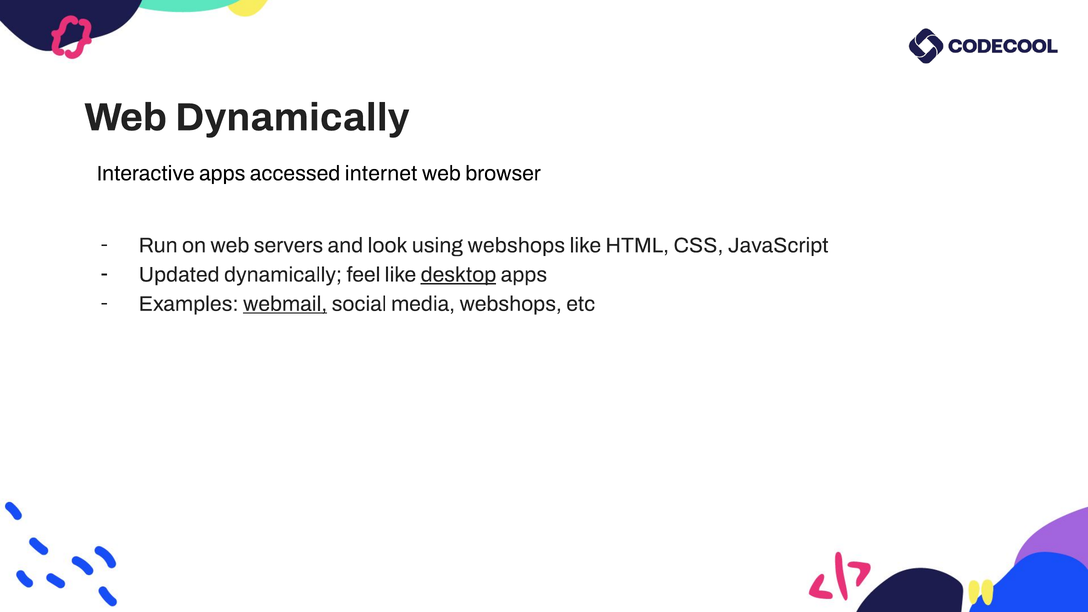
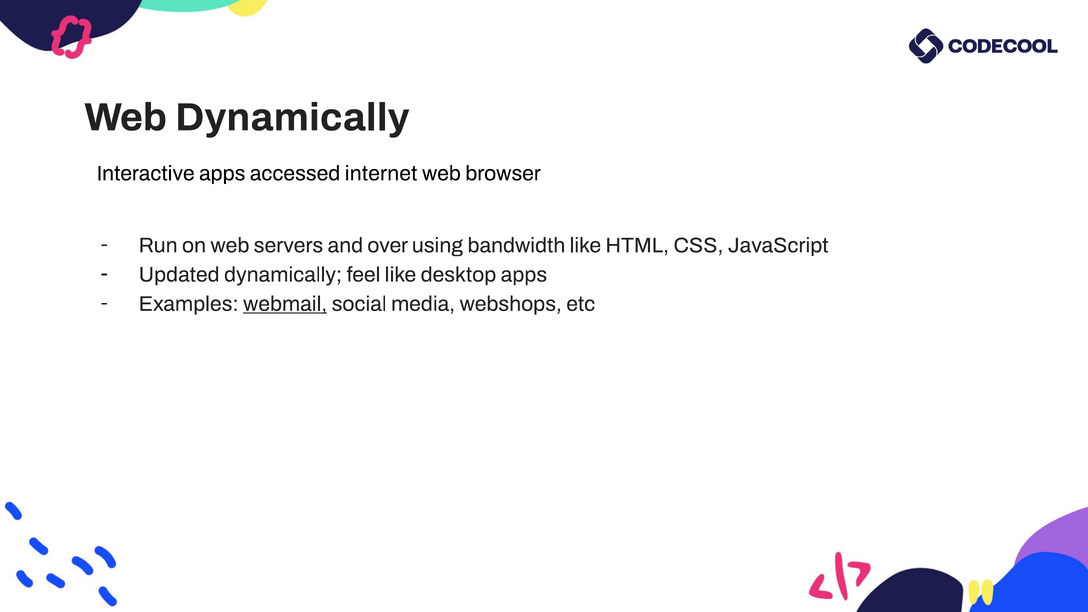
look: look -> over (388, 245)
using webshops: webshops -> bandwidth (516, 245)
desktop underline: present -> none (458, 275)
